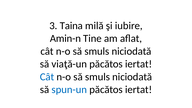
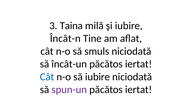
Amin-n: Amin-n -> Încât-n (65, 38)
viaţă-un: viaţă-un -> încât-un (69, 64)
smuls: smuls -> iubire (98, 77)
spun-un colour: blue -> purple (69, 90)
